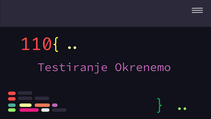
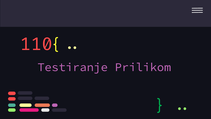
Okrenemo: Okrenemo -> Prilikom (143, 67)
